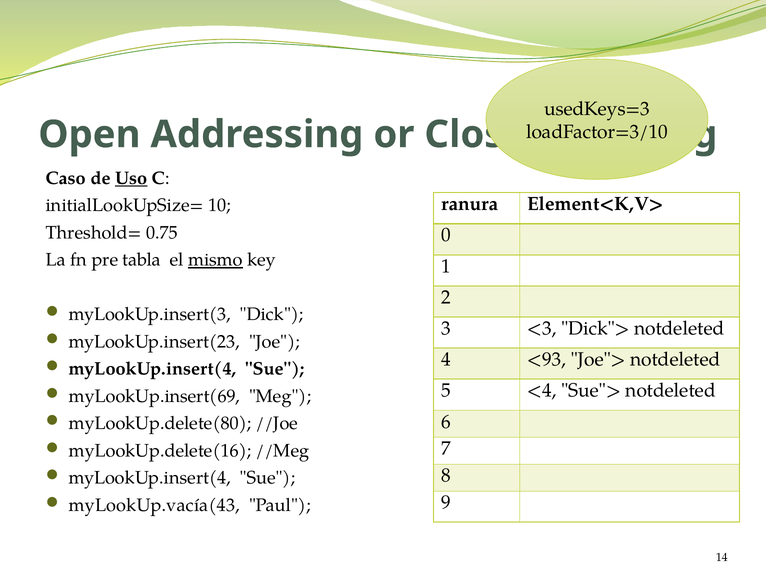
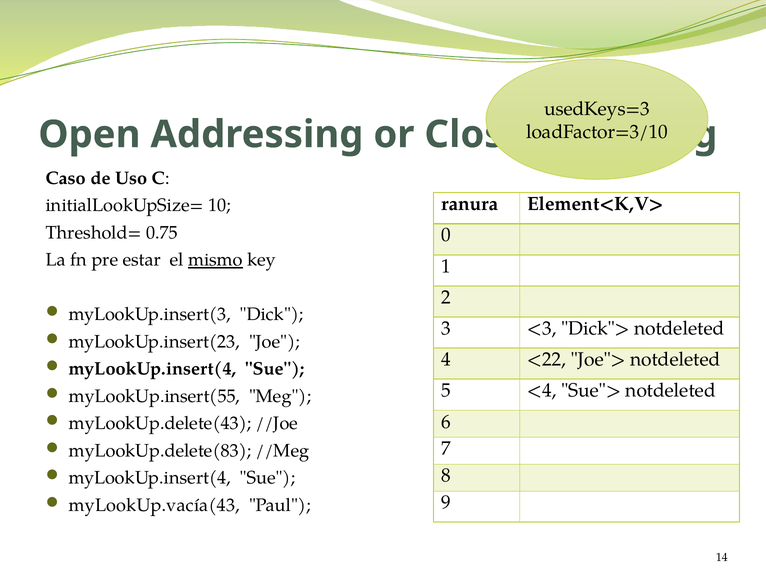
Uso underline: present -> none (131, 178)
tabla: tabla -> estar (142, 260)
<93: <93 -> <22 (547, 359)
myLookUp.insert(69: myLookUp.insert(69 -> myLookUp.insert(55 (154, 396)
myLookUp.delete(80: myLookUp.delete(80 -> myLookUp.delete(43 (160, 423)
myLookUp.delete(16: myLookUp.delete(16 -> myLookUp.delete(83 (160, 450)
